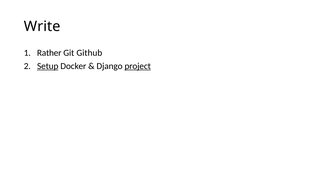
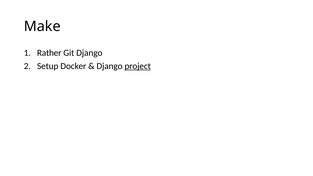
Write: Write -> Make (42, 26)
Git Github: Github -> Django (89, 53)
Setup underline: present -> none (48, 66)
